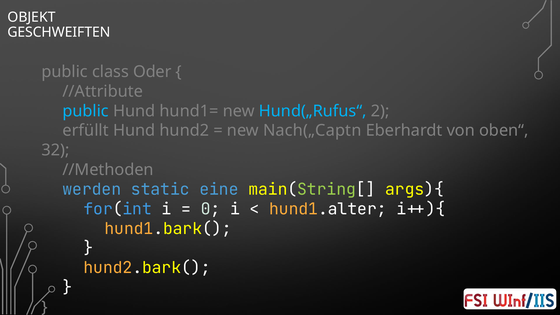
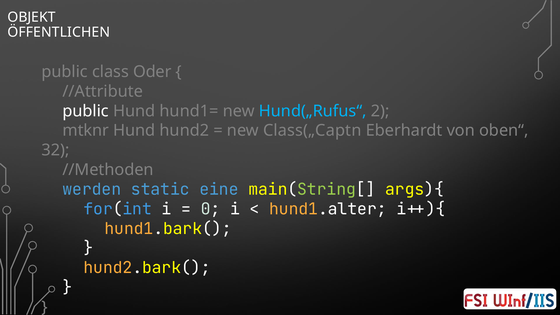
GESCHWEIFTEN: GESCHWEIFTEN -> ÖFFENTLICHEN (59, 32)
public colour: light blue -> white (86, 111)
erfüllt: erfüllt -> mtknr (86, 131)
Nach(„Captn: Nach(„Captn -> Class(„Captn (312, 131)
